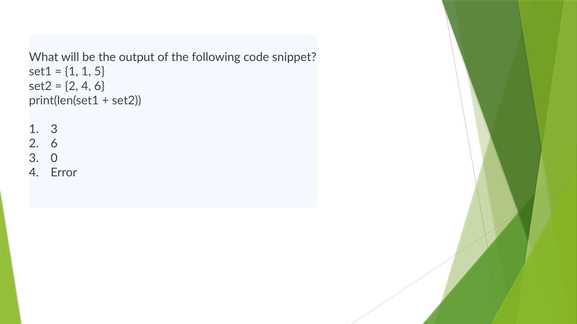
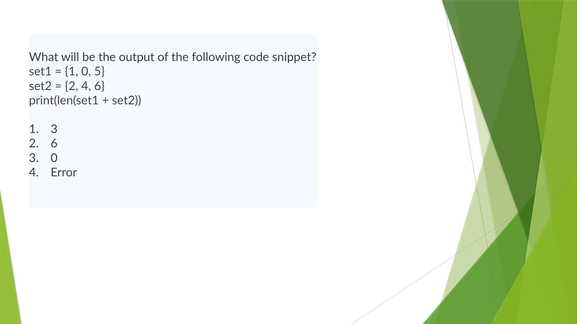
1 1: 1 -> 0 (86, 72)
